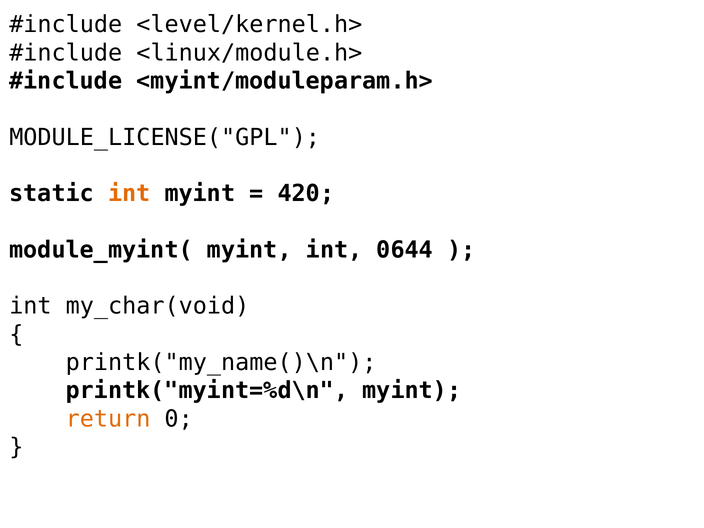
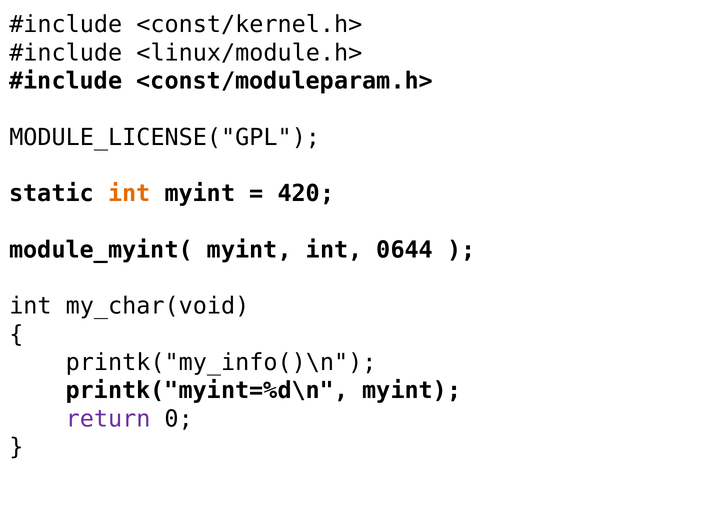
<level/kernel.h>: <level/kernel.h> -> <const/kernel.h> (249, 25)
<myint/moduleparam.h>: <myint/moduleparam.h> -> <const/moduleparam.h> (285, 81)
printk("my_name()\n: printk("my_name()\n -> printk("my_info()\n (221, 363)
return colour: orange -> purple (108, 419)
